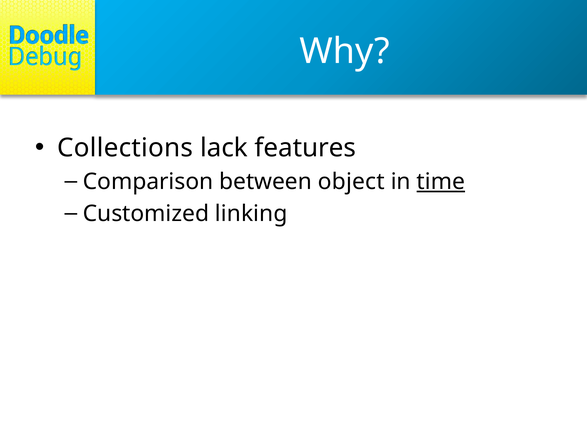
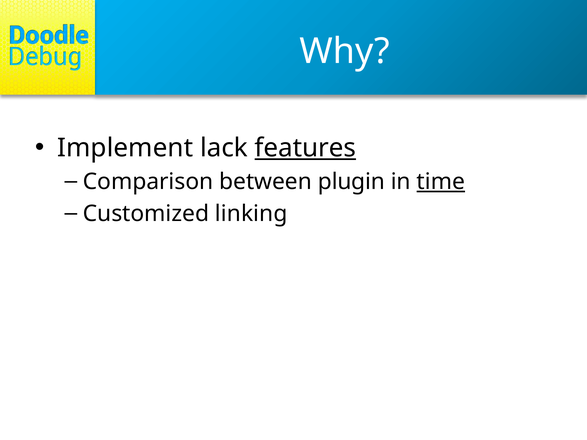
Collections: Collections -> Implement (125, 148)
features underline: none -> present (305, 148)
object: object -> plugin (351, 182)
